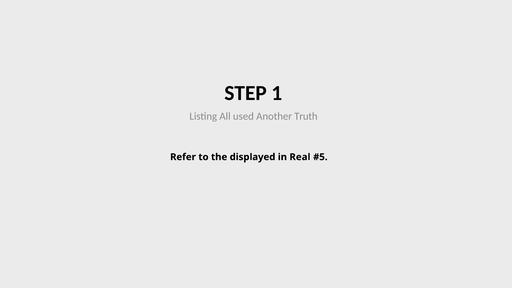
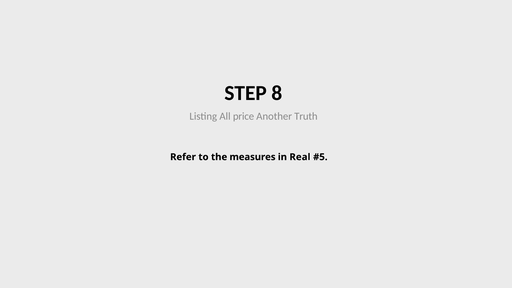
1: 1 -> 8 (277, 93)
used: used -> price (243, 116)
displayed: displayed -> measures (253, 157)
